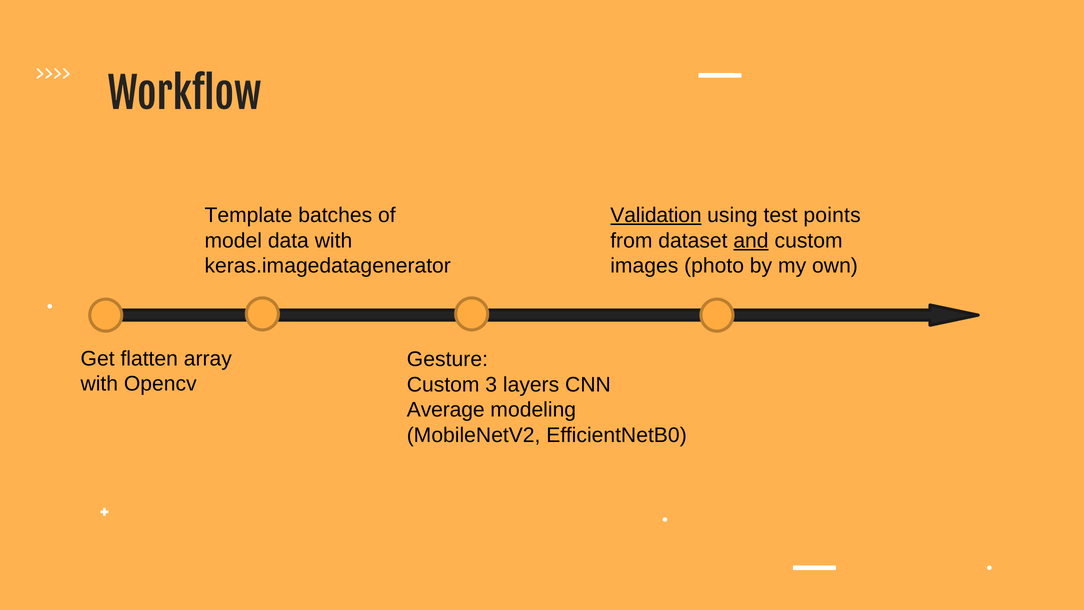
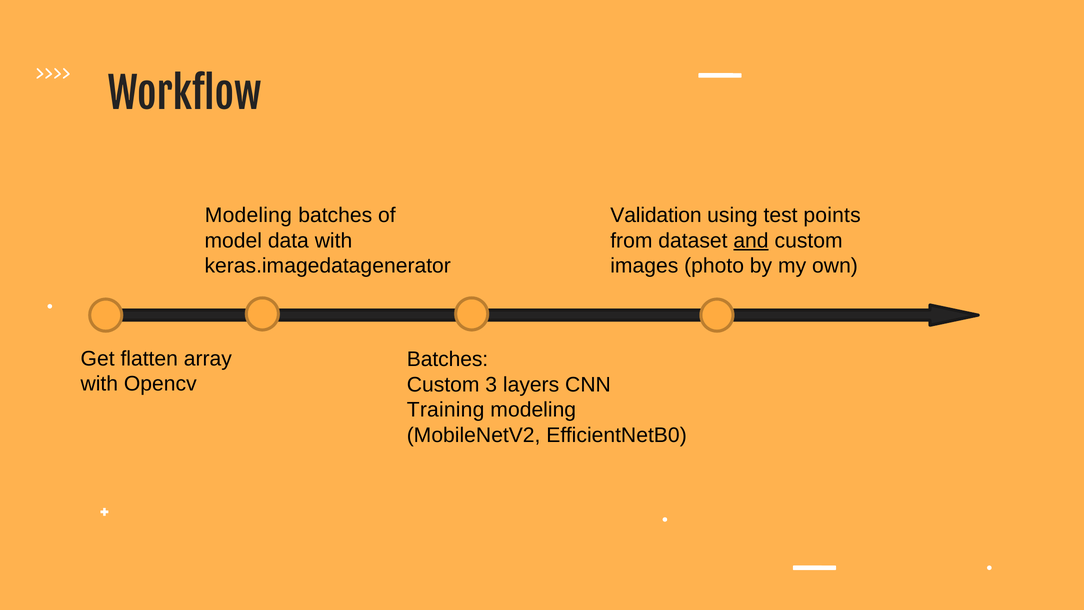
Template: Template -> Modeling (248, 215)
Validation underline: present -> none (656, 215)
Gesture: Gesture -> Batches (448, 359)
Average: Average -> Training (446, 410)
